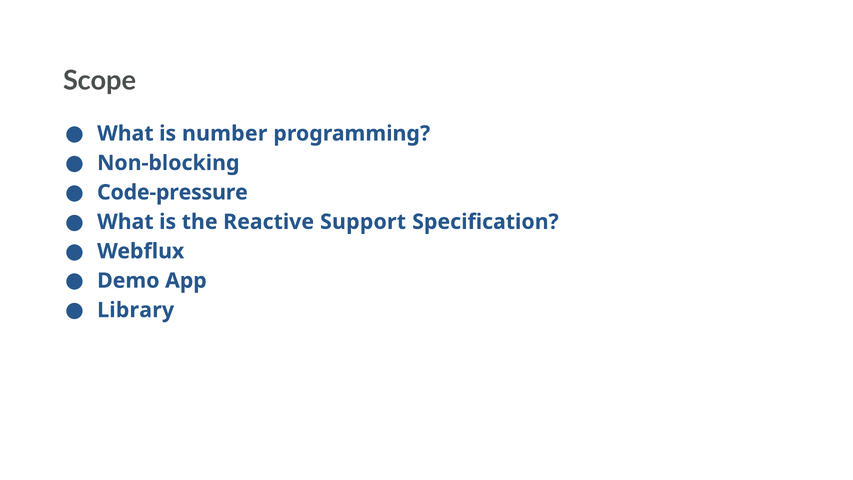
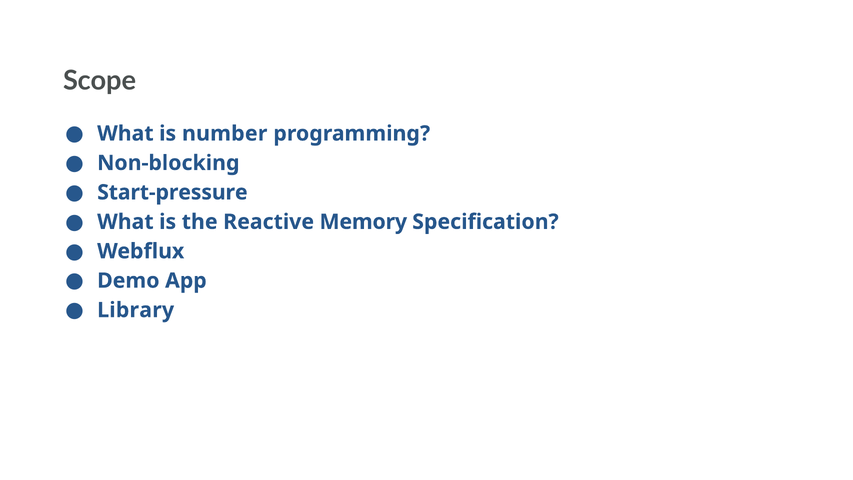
Code-pressure: Code-pressure -> Start-pressure (172, 192)
Support: Support -> Memory (363, 222)
